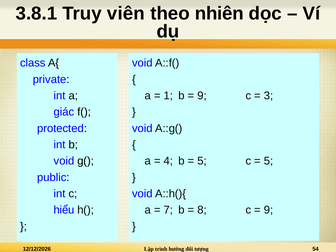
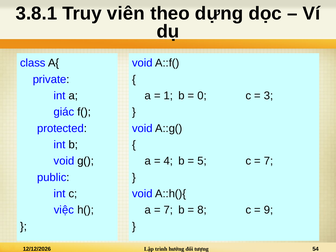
nhiên: nhiên -> dựng (219, 13)
9: 9 -> 0 (202, 96)
5: 5 -> 7 (269, 161)
hiểu: hiểu -> việc (64, 210)
